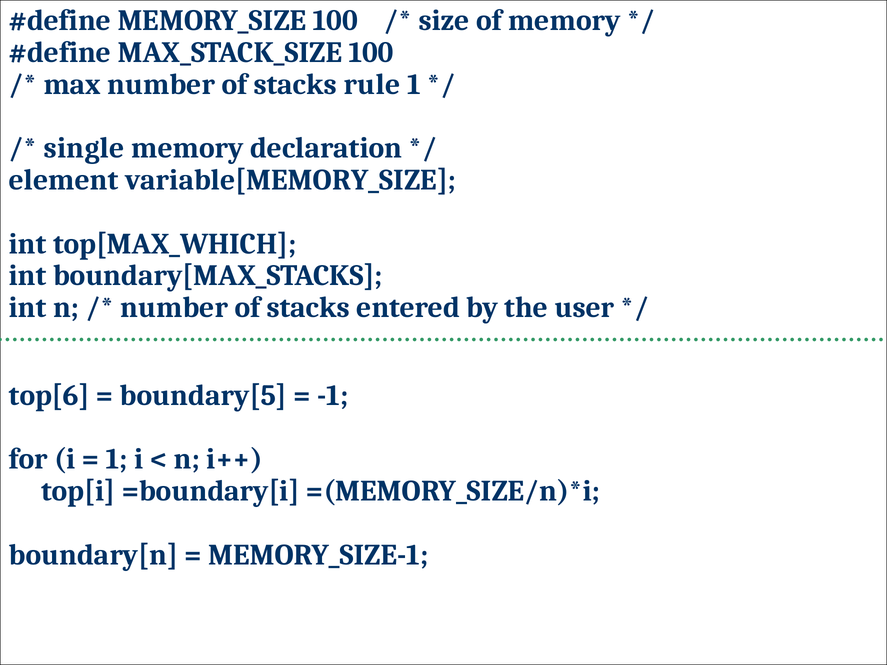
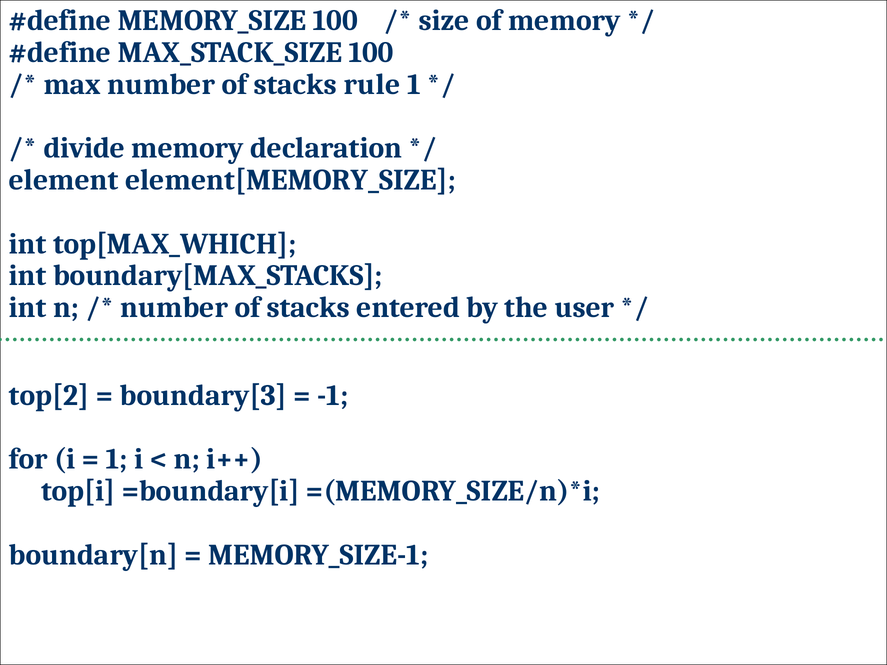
single: single -> divide (84, 148)
variable[MEMORY_SIZE: variable[MEMORY_SIZE -> element[MEMORY_SIZE (291, 180)
top[6: top[6 -> top[2 (49, 396)
boundary[5: boundary[5 -> boundary[3 (203, 396)
